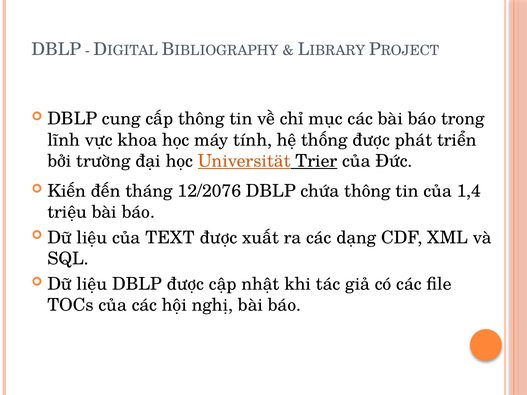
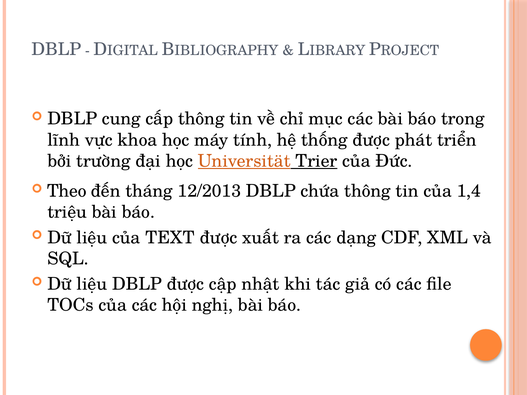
Kiến: Kiến -> Theo (67, 191)
12/2076: 12/2076 -> 12/2013 (209, 191)
